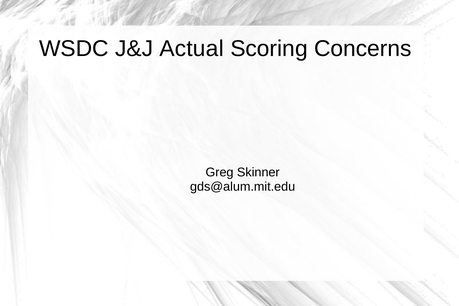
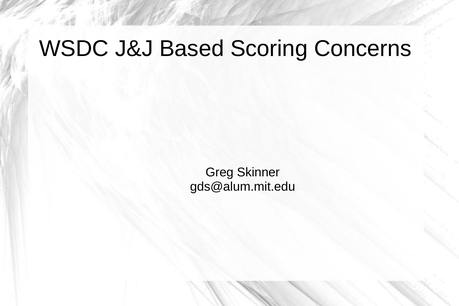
Actual: Actual -> Based (192, 49)
